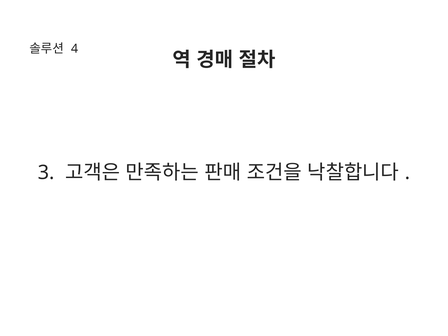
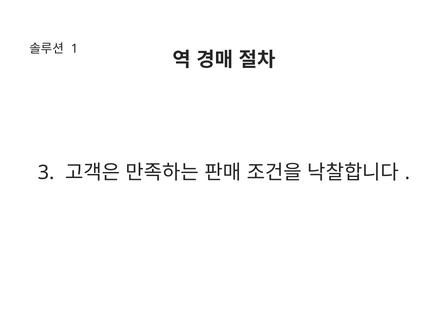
4: 4 -> 1 (75, 49)
